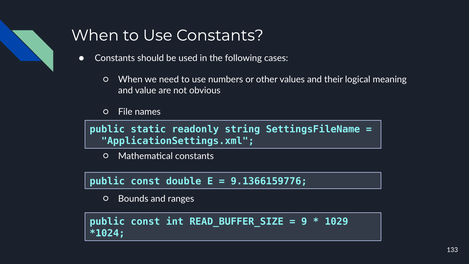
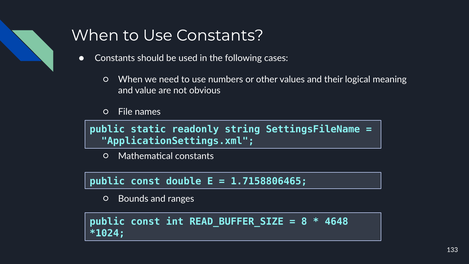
9.1366159776: 9.1366159776 -> 1.7158806465 (269, 181)
9: 9 -> 8 (304, 221)
1029: 1029 -> 4648 (337, 221)
